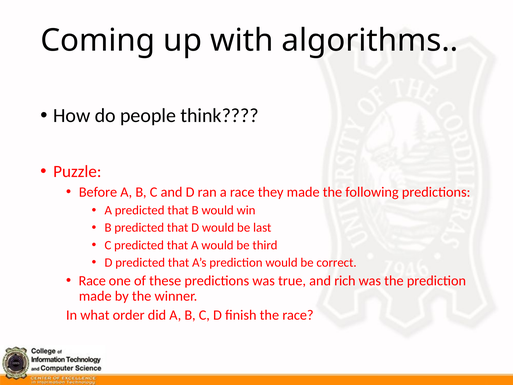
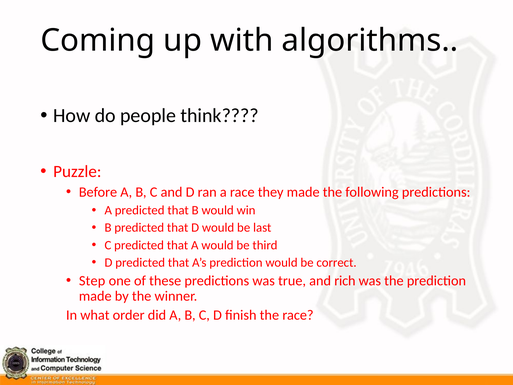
Race: Race -> Step (92, 281)
